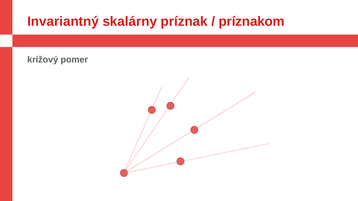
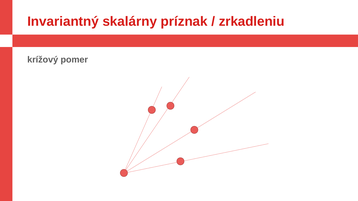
príznakom: príznakom -> zrkadleniu (252, 22)
